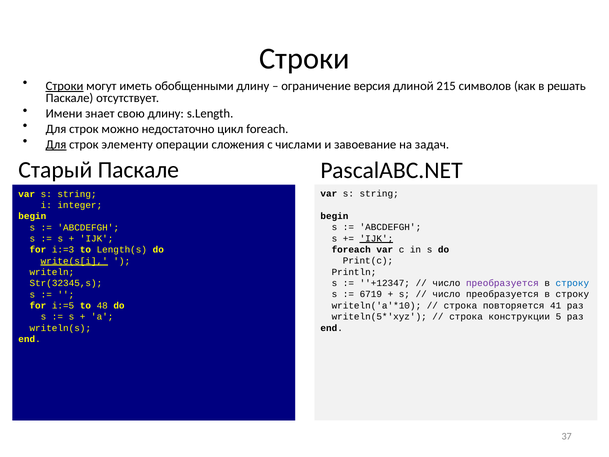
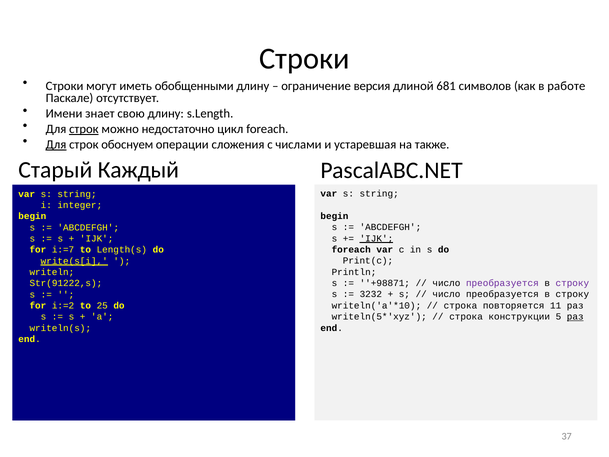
Строки underline: present -> none (65, 86)
215: 215 -> 681 (446, 86)
решать: решать -> работе (566, 86)
строк underline: none -> present (84, 129)
элементу: элементу -> обоснуем (127, 144)
завоевание: завоевание -> устаревшая (365, 144)
задач: задач -> также (432, 144)
Старый Паскале: Паскале -> Каждый (138, 170)
i:=3: i:=3 -> i:=7 (63, 250)
+12347: +12347 -> +98871 (385, 283)
строку colour: blue -> purple (572, 283)
Str(32345,s: Str(32345,s -> Str(91222,s (66, 283)
6719: 6719 -> 3232 (371, 294)
41: 41 -> 11 (556, 305)
i:=5: i:=5 -> i:=2 (63, 306)
48: 48 -> 25 (102, 306)
раз underline: none -> present (575, 317)
